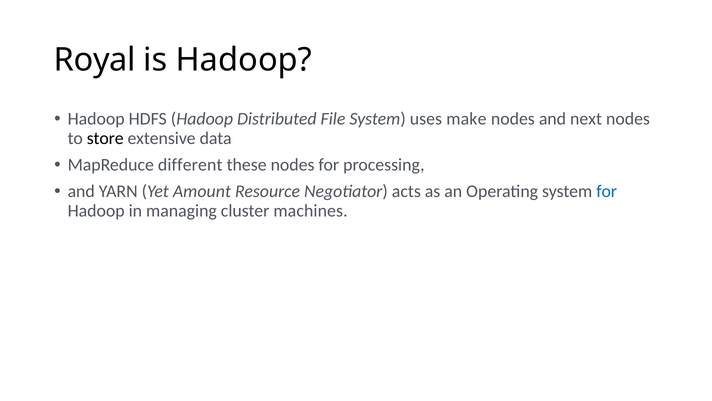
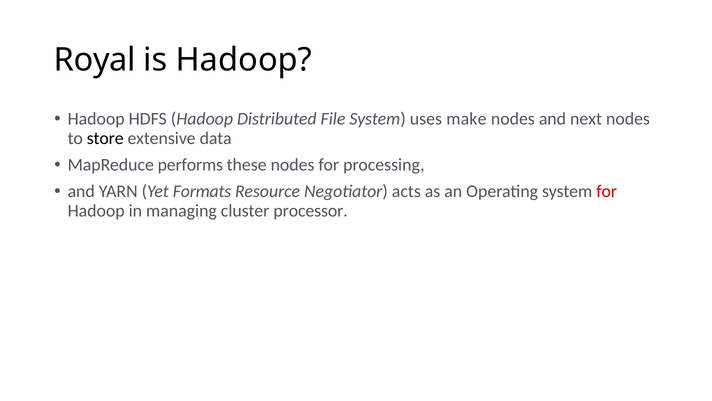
different: different -> performs (190, 165)
Amount: Amount -> Formats (202, 191)
for colour: blue -> red (607, 191)
machines: machines -> processor (311, 210)
